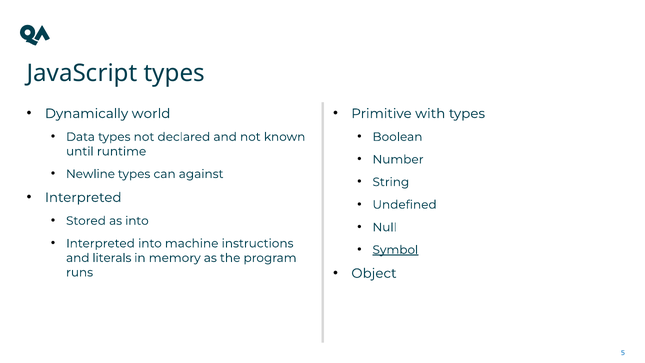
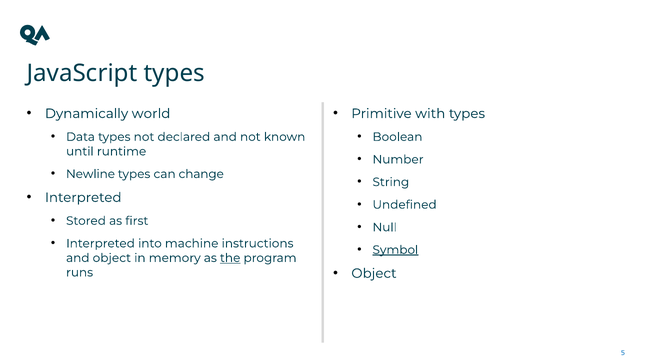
against: against -> change (201, 174)
as into: into -> first (137, 221)
and literals: literals -> object (112, 258)
the underline: none -> present (230, 258)
